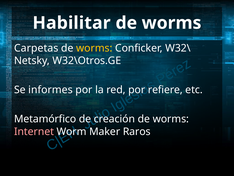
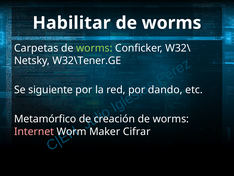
worms colour: yellow -> light green (94, 48)
W32\Otros.GE: W32\Otros.GE -> W32\Tener.GE (87, 60)
informes: informes -> siguiente (51, 90)
refiere: refiere -> dando (165, 90)
Raros: Raros -> Cifrar (137, 131)
